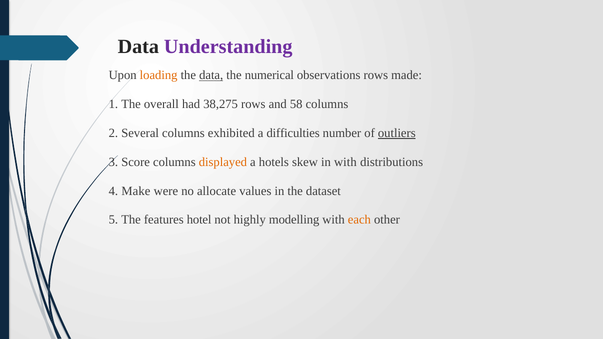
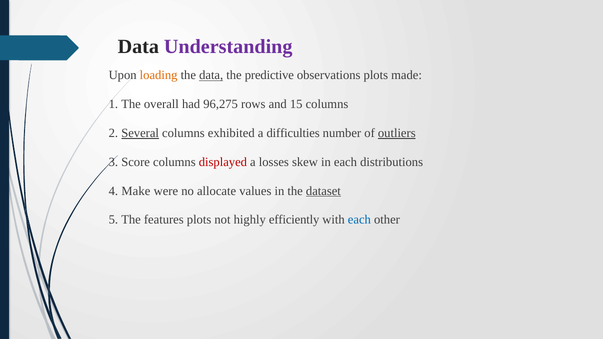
numerical: numerical -> predictive (269, 75)
observations rows: rows -> plots (376, 75)
38,275: 38,275 -> 96,275 (221, 104)
58: 58 -> 15 (296, 104)
Several underline: none -> present (140, 133)
displayed colour: orange -> red (223, 162)
hotels: hotels -> losses (274, 162)
in with: with -> each (345, 162)
dataset underline: none -> present (323, 191)
features hotel: hotel -> plots (199, 220)
modelling: modelling -> efficiently (294, 220)
each colour: orange -> blue (359, 220)
